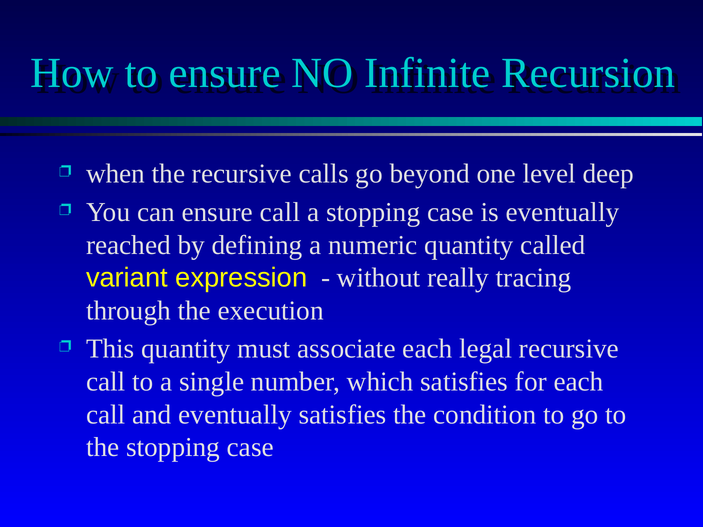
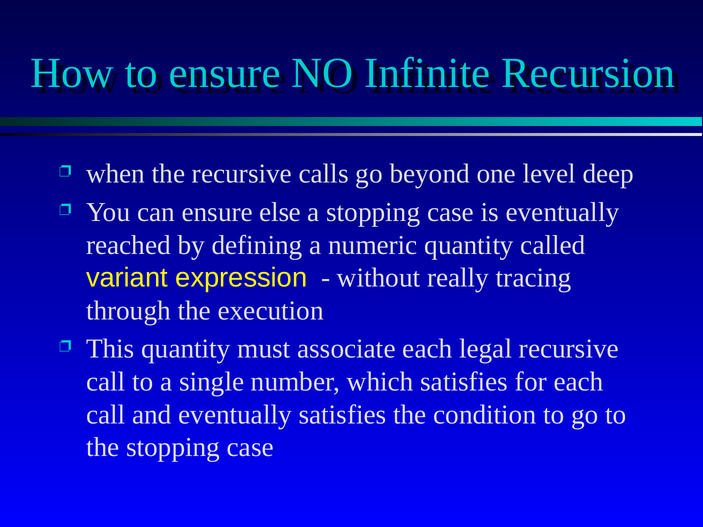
ensure call: call -> else (280, 212)
